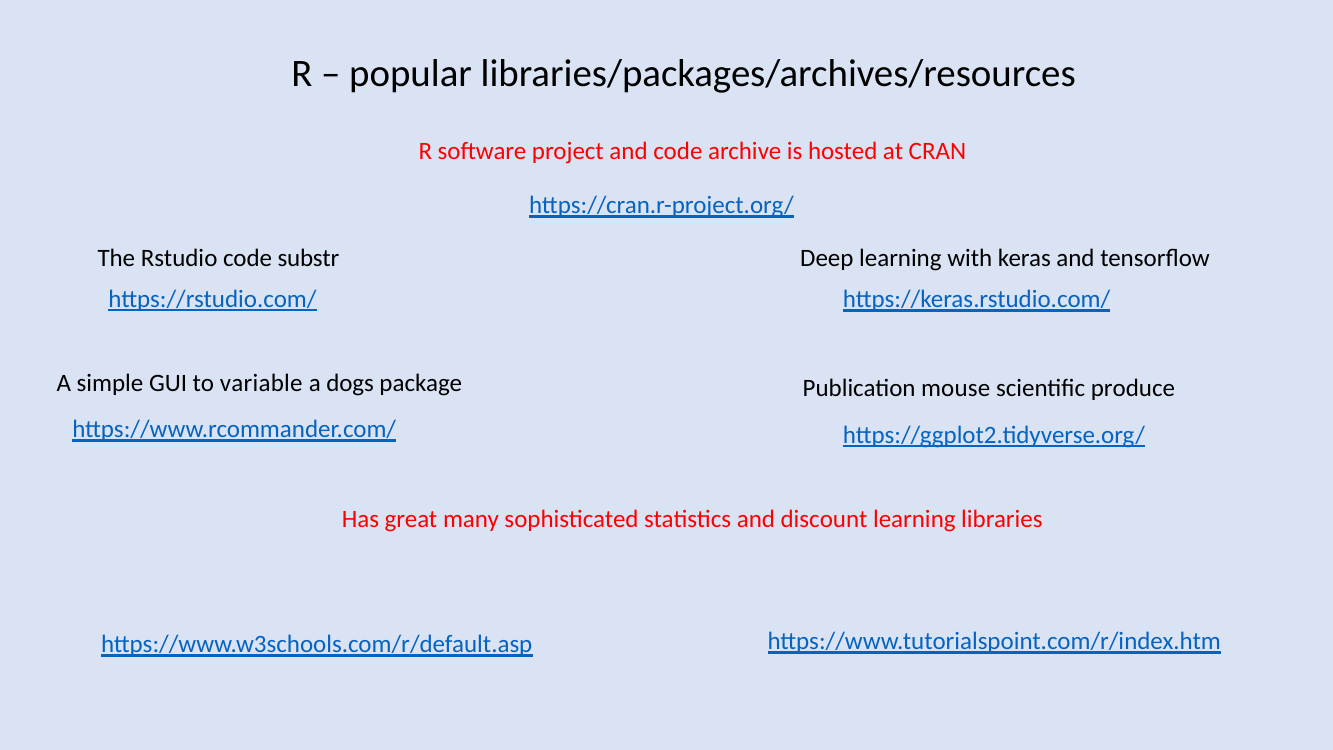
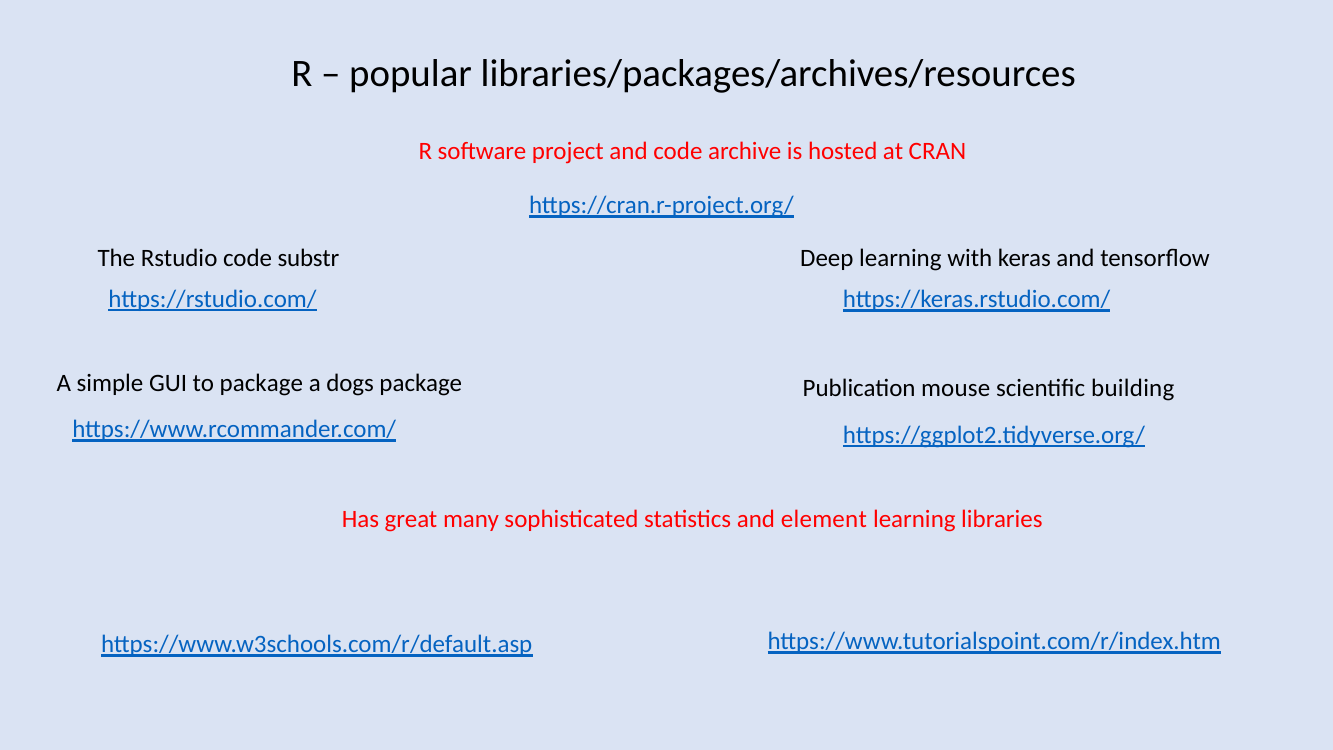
to variable: variable -> package (261, 383)
produce: produce -> building (1133, 388)
discount: discount -> element (824, 519)
